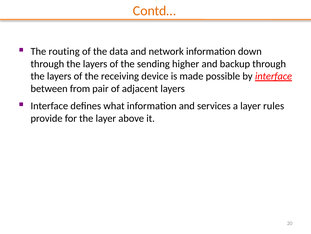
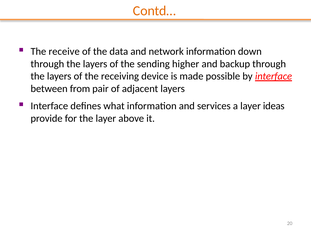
routing: routing -> receive (64, 51)
rules: rules -> ideas (274, 106)
